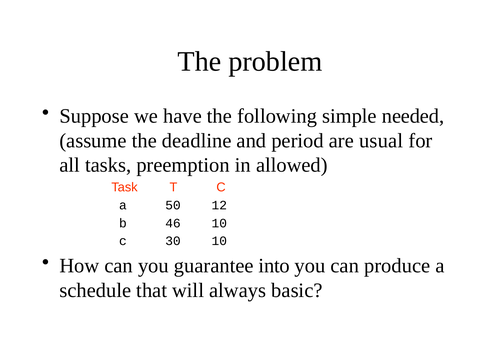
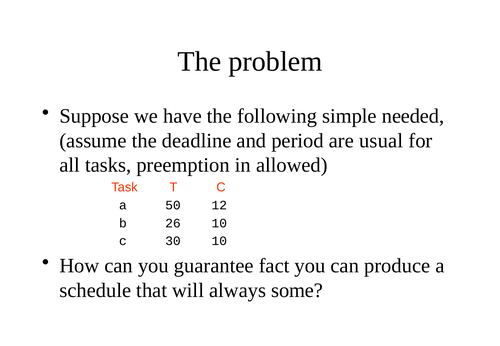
46: 46 -> 26 (173, 223)
into: into -> fact (274, 266)
basic: basic -> some (297, 290)
